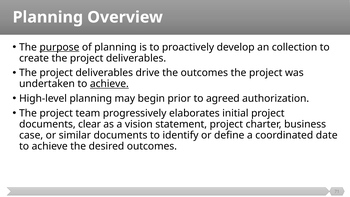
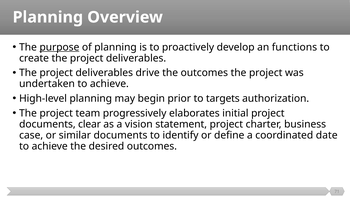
collection: collection -> functions (294, 47)
achieve underline: present -> none (109, 84)
agreed: agreed -> targets (223, 98)
